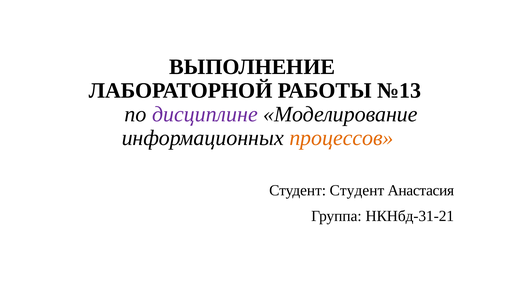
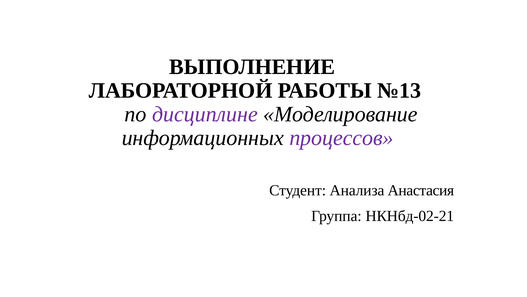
процессов colour: orange -> purple (341, 138)
Студент Студент: Студент -> Анализа (357, 190)
НКНбд-31-21: НКНбд-31-21 -> НКНбд-02-21 (410, 216)
